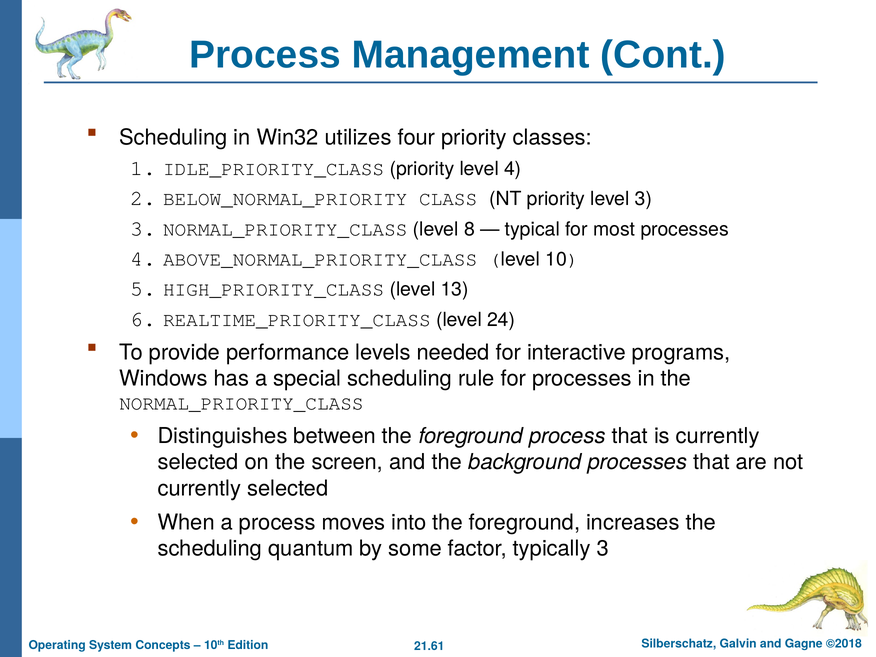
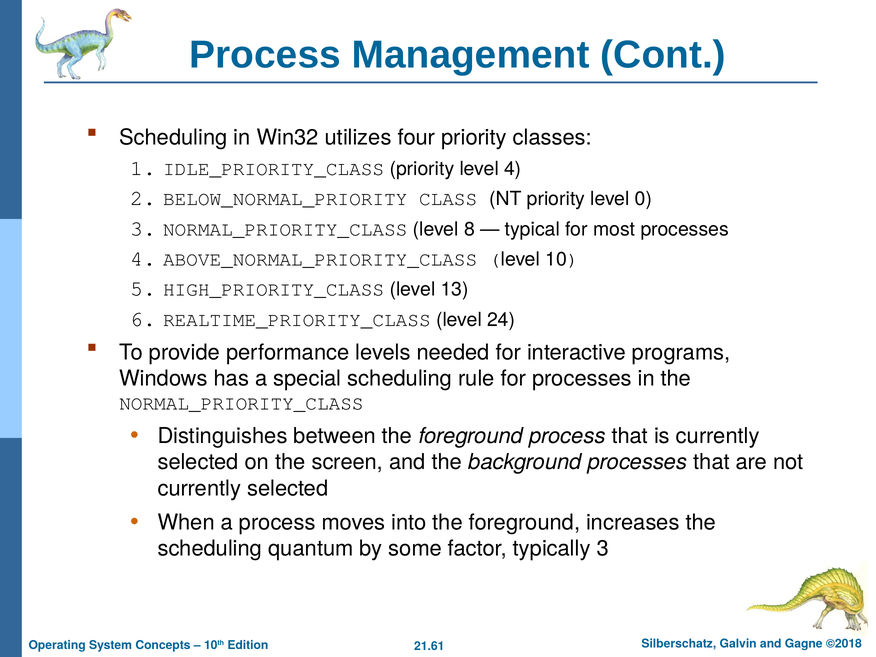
level 3: 3 -> 0 (644, 199)
